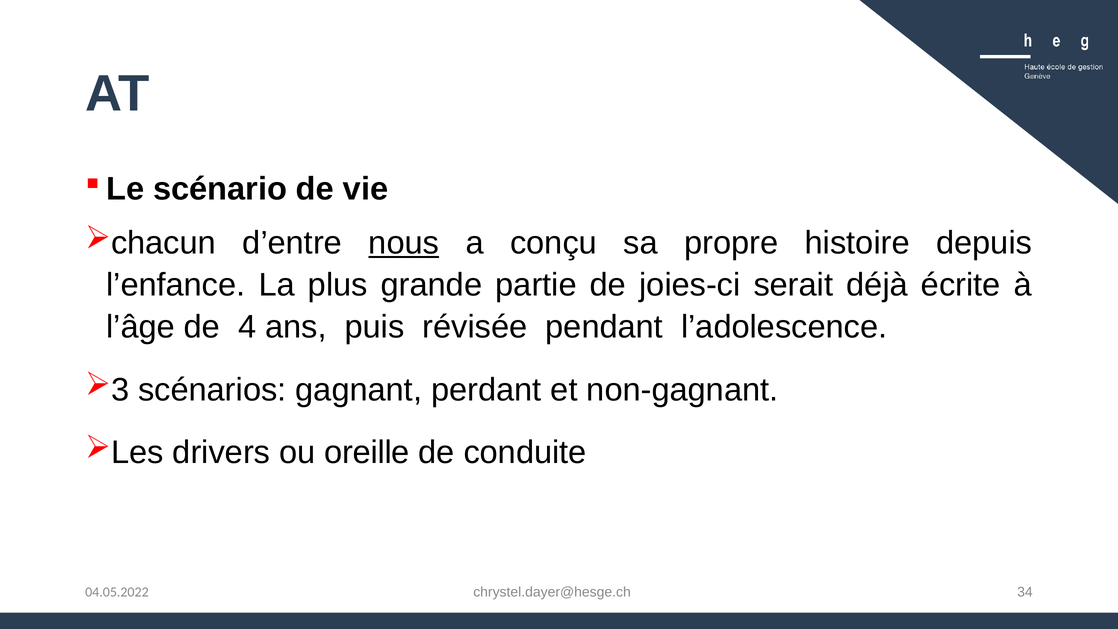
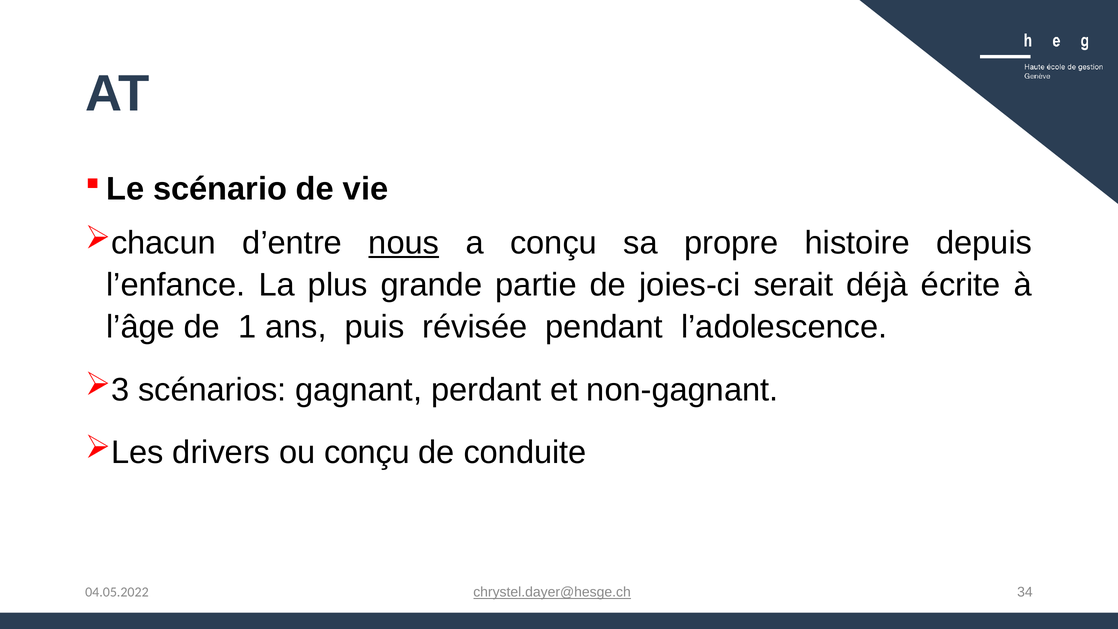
4: 4 -> 1 (247, 327)
ou oreille: oreille -> conçu (367, 453)
chrystel.dayer@hesge.ch underline: none -> present (552, 592)
